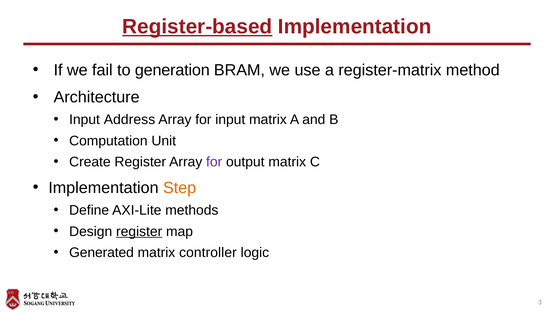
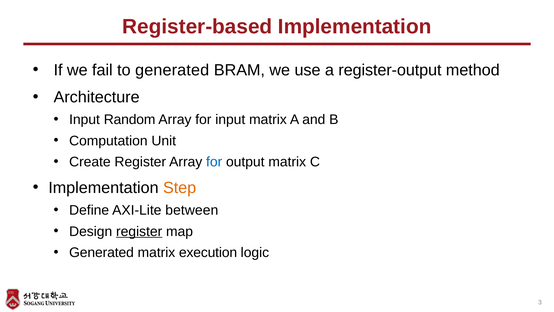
Register-based underline: present -> none (197, 27)
to generation: generation -> generated (172, 70)
register-matrix: register-matrix -> register-output (390, 70)
Address: Address -> Random (130, 119)
for colour: purple -> blue (214, 162)
methods: methods -> between (192, 210)
controller: controller -> execution (208, 252)
